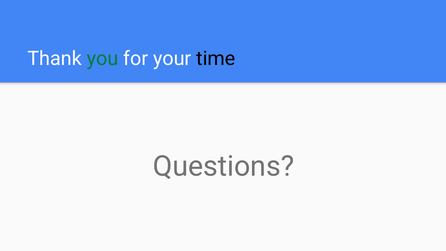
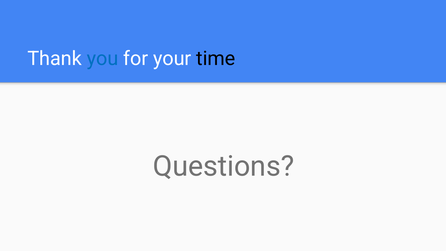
you colour: green -> blue (103, 58)
